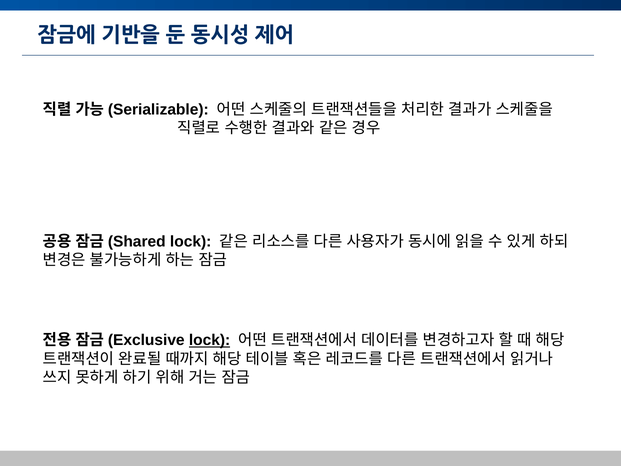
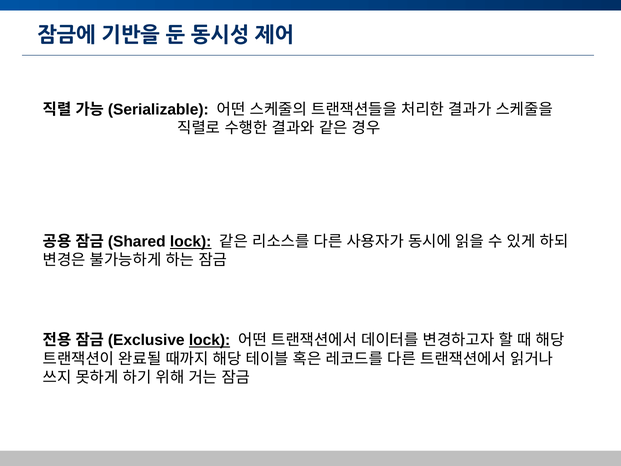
lock underline: none -> present (191, 242)
